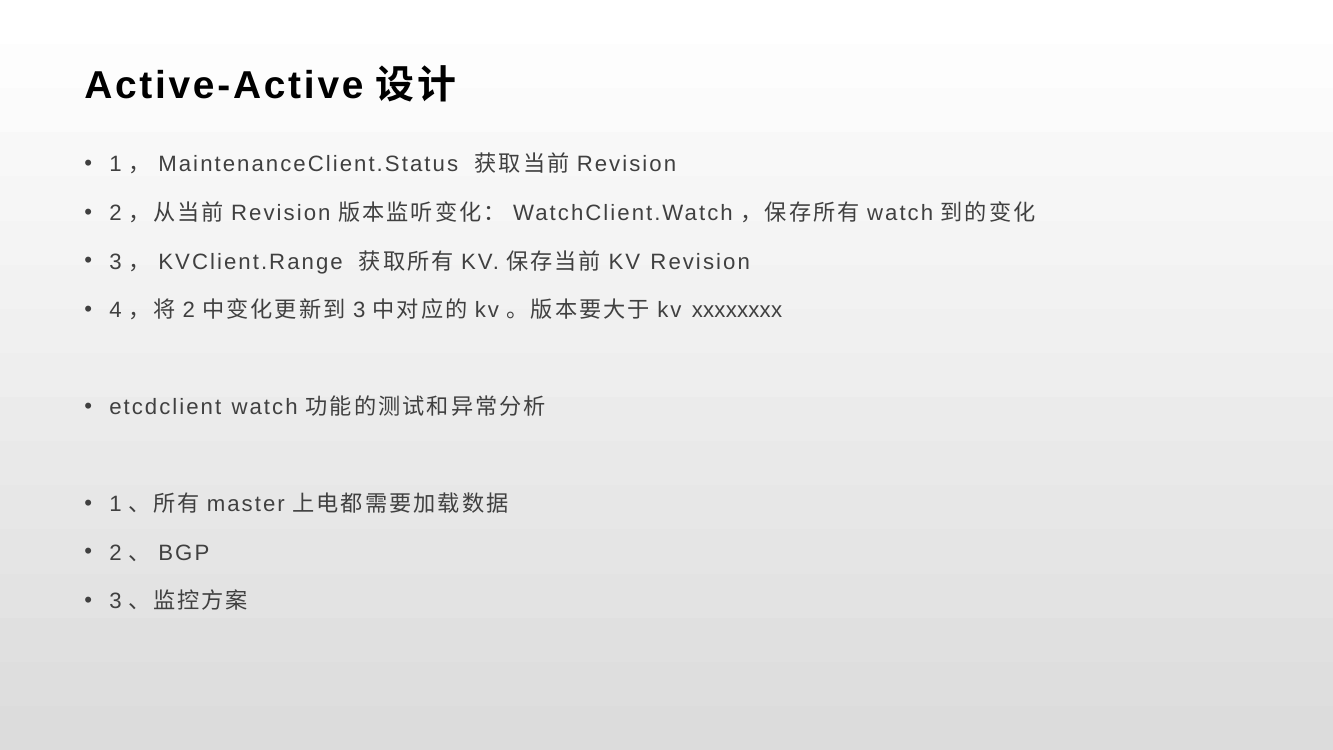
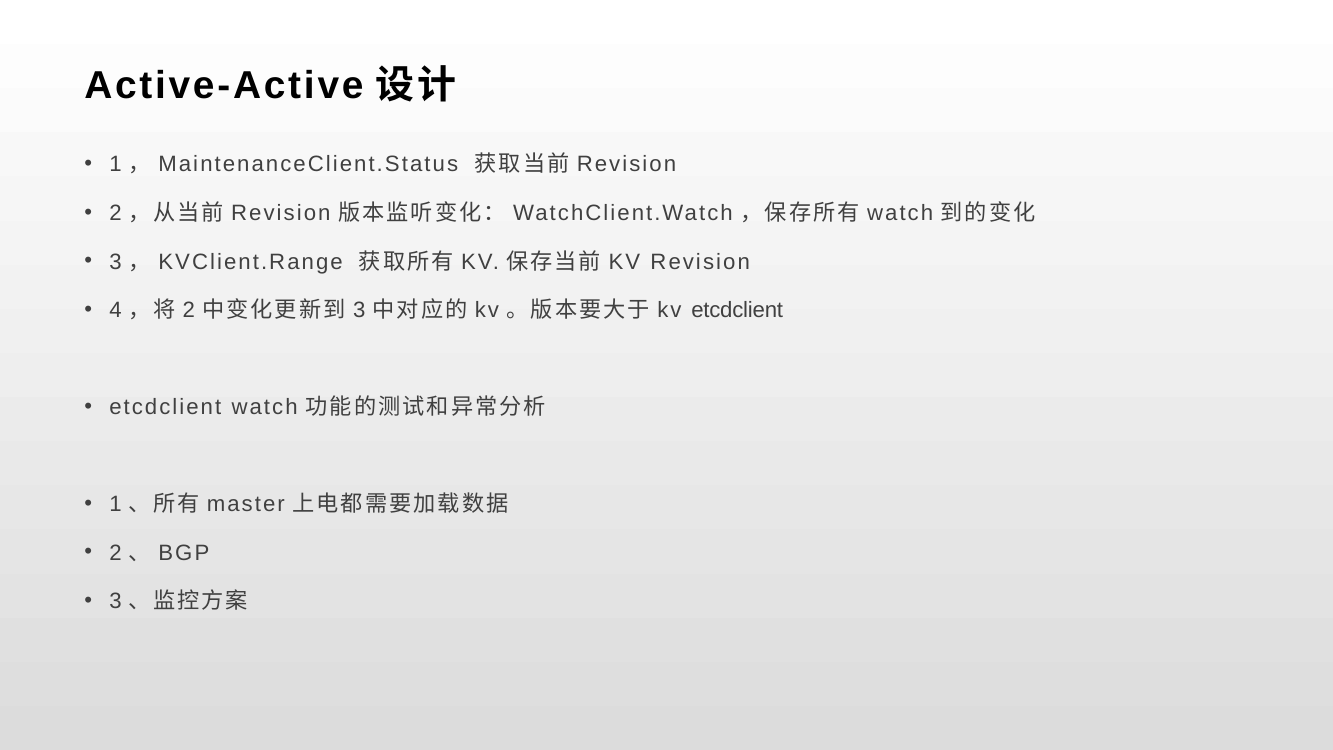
xxxxxxxx: xxxxxxxx -> etcdclient (737, 310)
